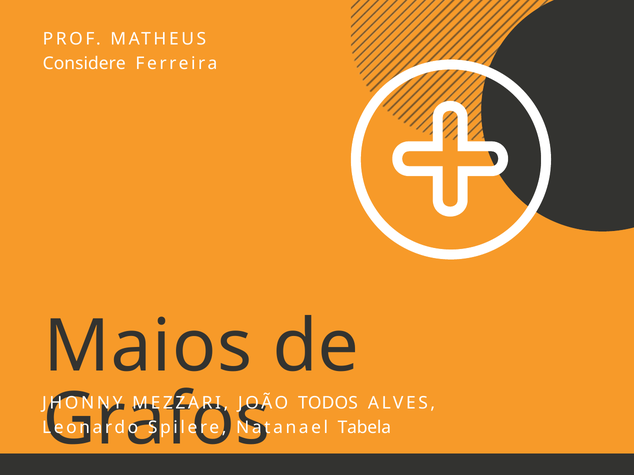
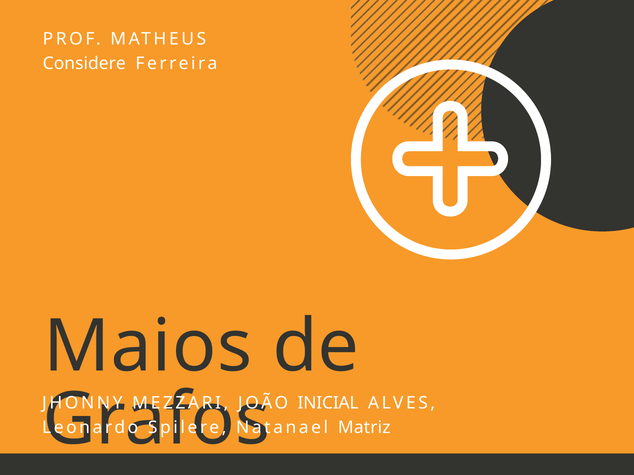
TODOS: TODOS -> INICIAL (328, 403)
Tabela: Tabela -> Matriz (364, 428)
